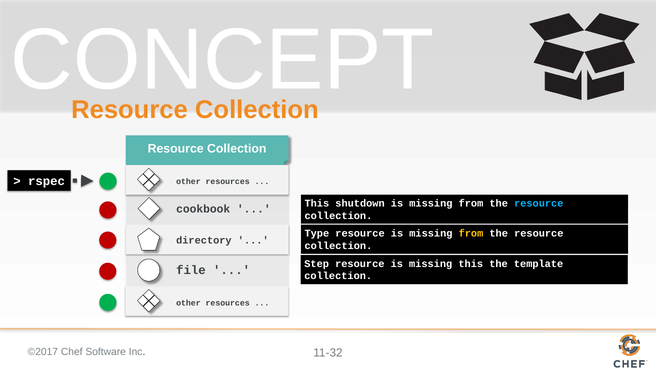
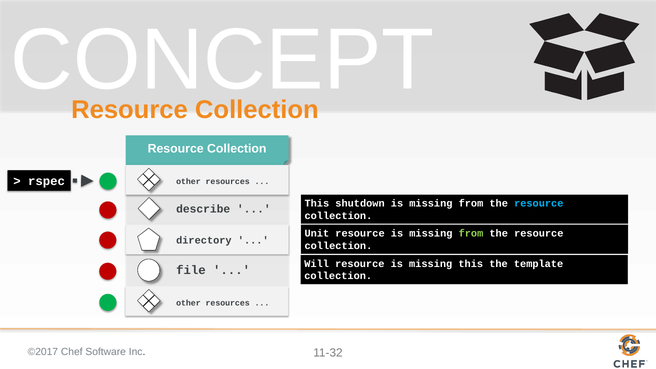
cookbook: cookbook -> describe (203, 209)
Type: Type -> Unit (317, 233)
from colour: yellow -> light green (471, 233)
Step: Step -> Will (317, 264)
